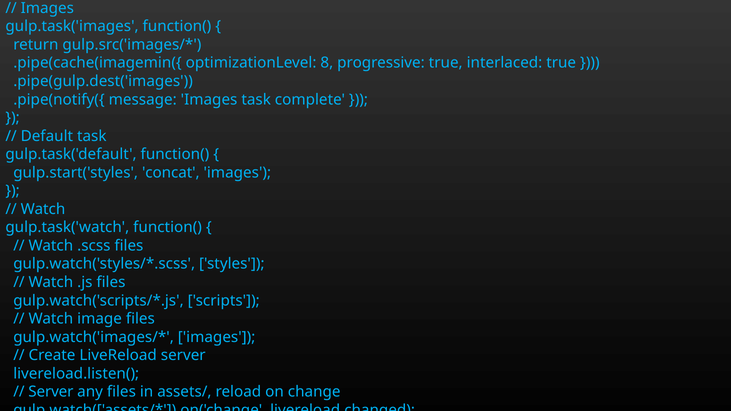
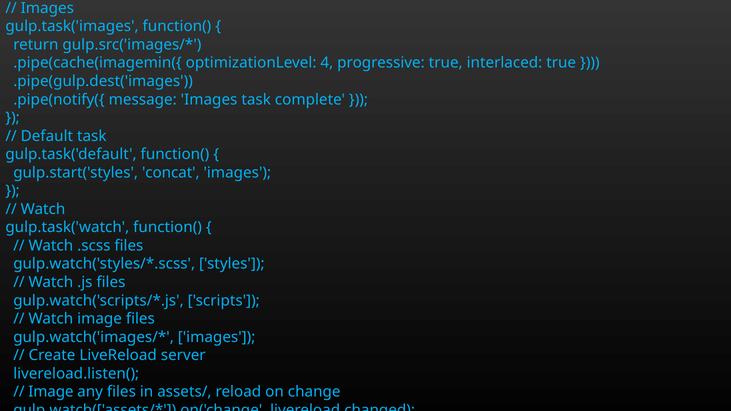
8: 8 -> 4 (327, 63)
Server: Server -> Image (51, 392)
